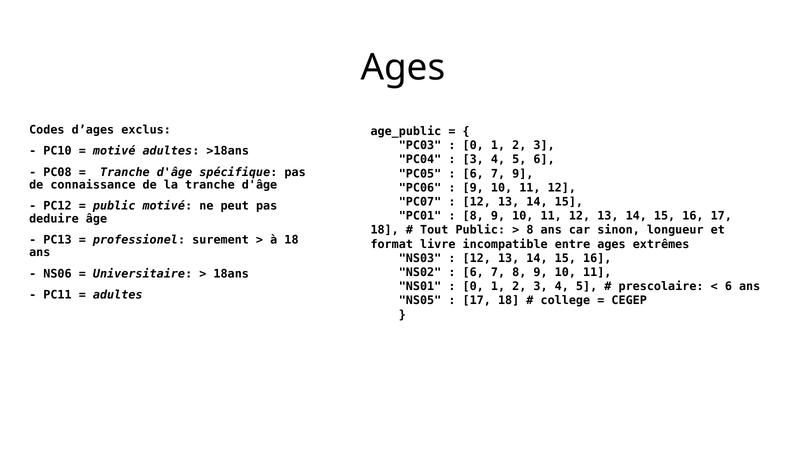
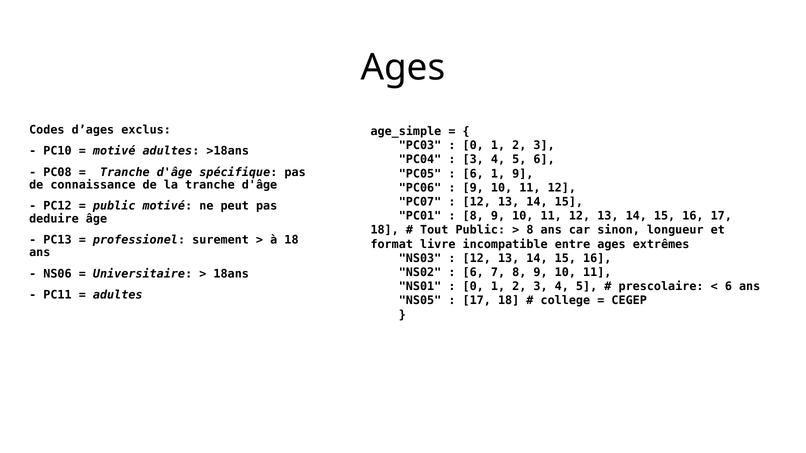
age_public: age_public -> age_simple (406, 132)
7: 7 -> 1 (498, 174)
